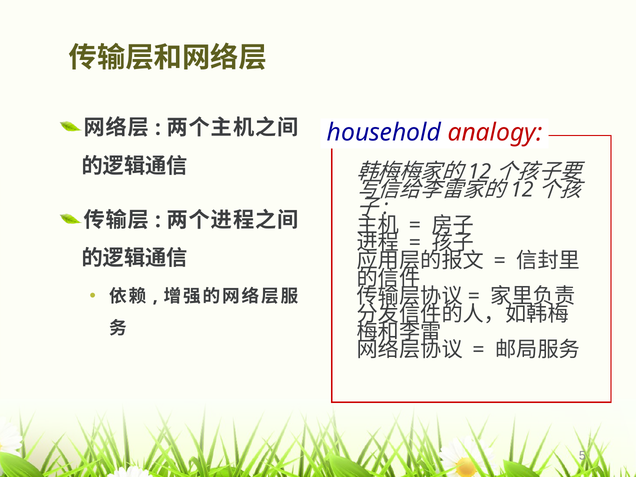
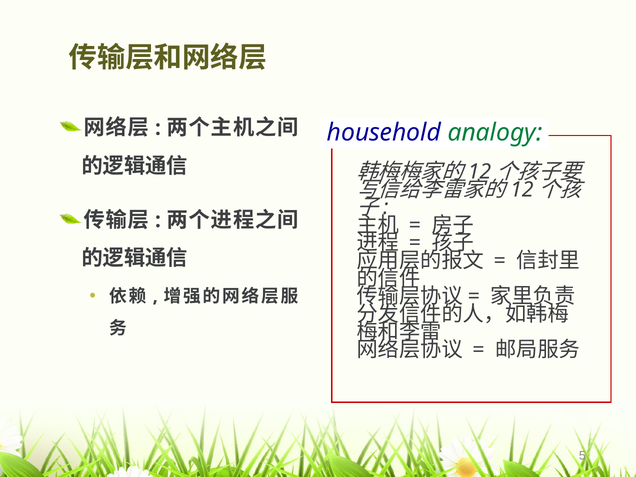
analogy colour: red -> green (495, 132)
